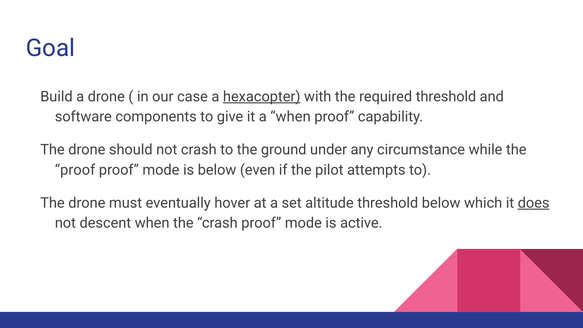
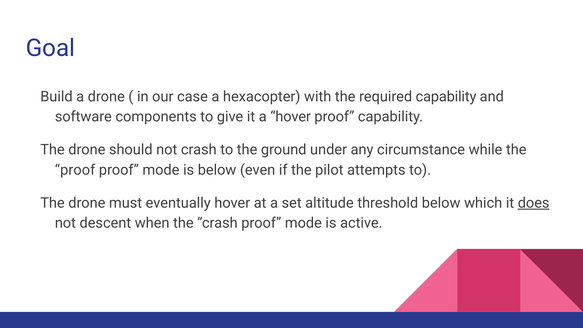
hexacopter underline: present -> none (262, 97)
required threshold: threshold -> capability (446, 97)
a when: when -> hover (291, 117)
